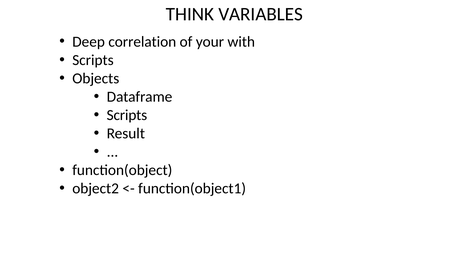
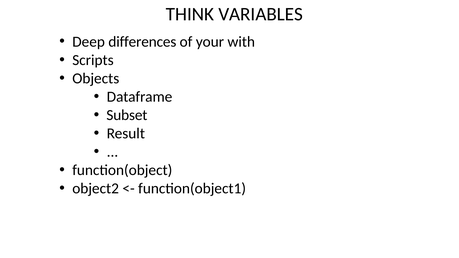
correlation: correlation -> differences (142, 42)
Scripts: Scripts -> Subset (127, 115)
